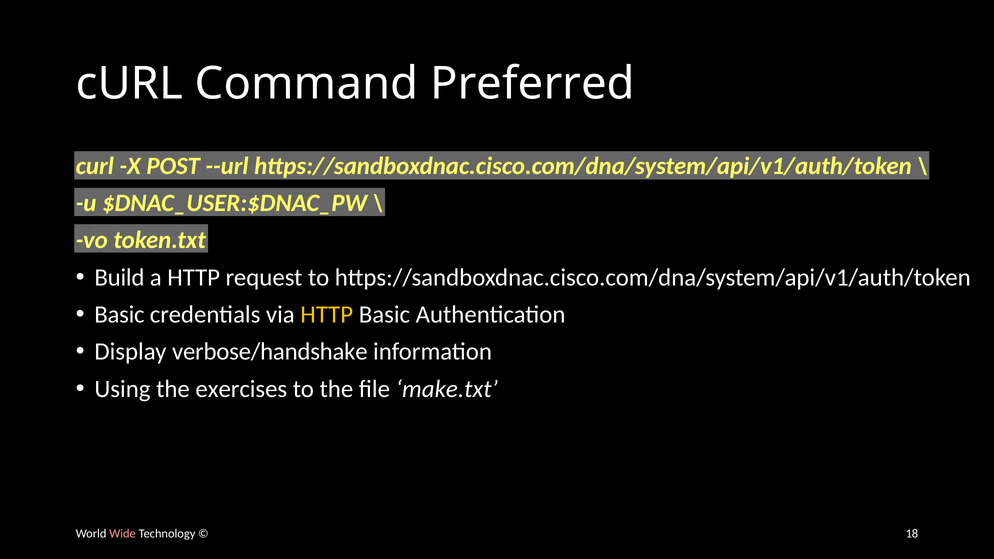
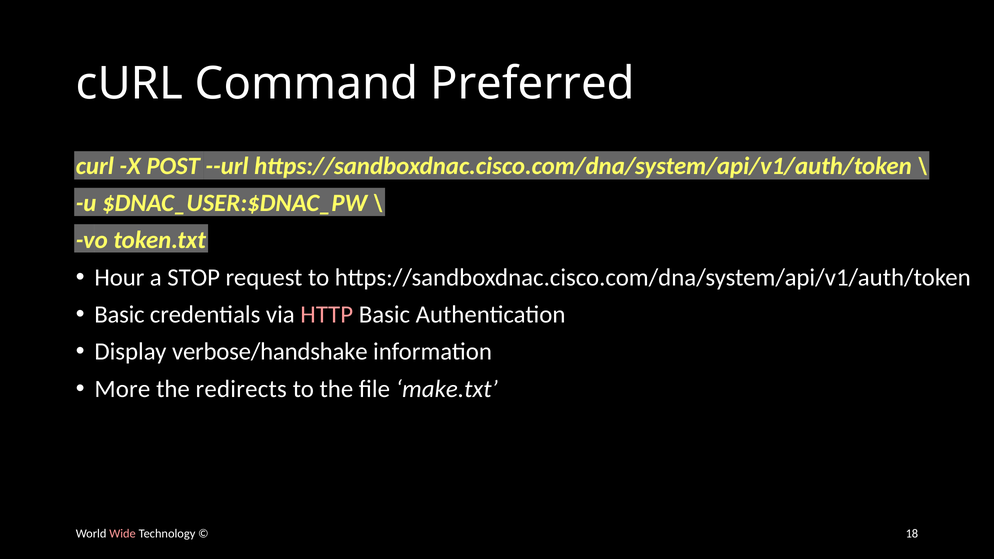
Build: Build -> Hour (119, 277)
a HTTP: HTTP -> STOP (194, 277)
HTTP colour: yellow -> pink (327, 315)
Using: Using -> More (122, 389)
exercises: exercises -> redirects (241, 389)
